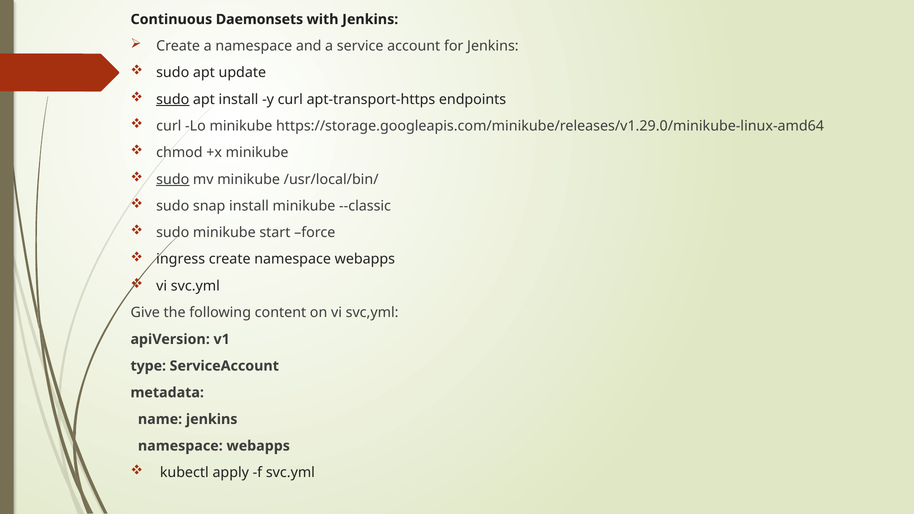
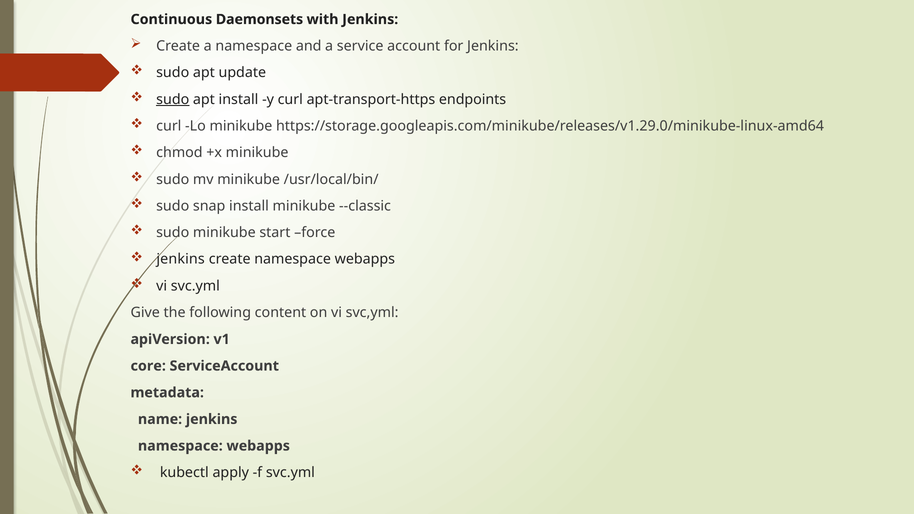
sudo underline: present -> none (173, 179)
ingress: ingress -> jenkins (181, 259)
type: type -> core (148, 366)
